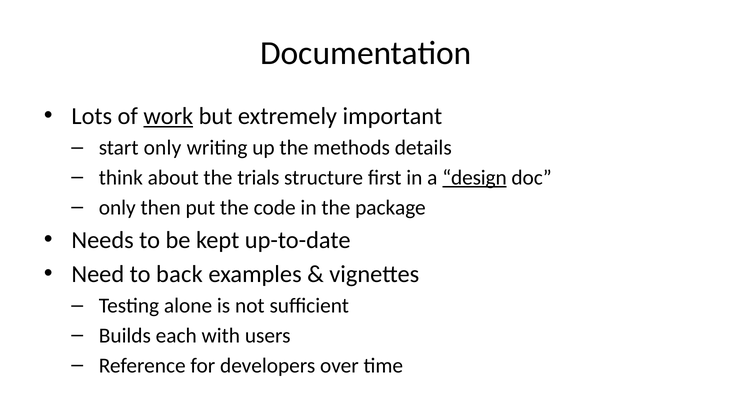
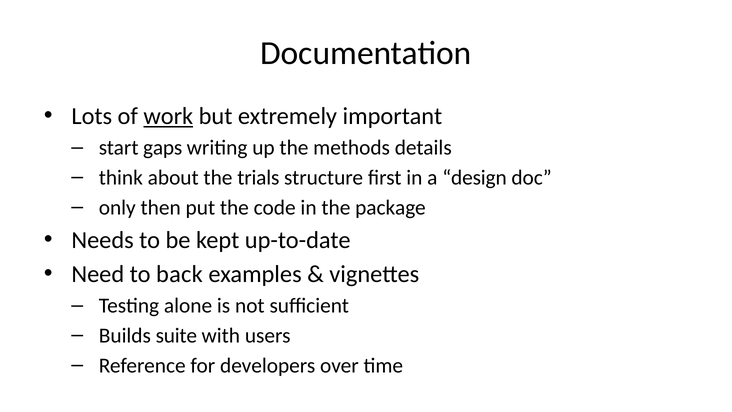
start only: only -> gaps (163, 148)
design underline: present -> none (474, 177)
each: each -> suite (176, 335)
